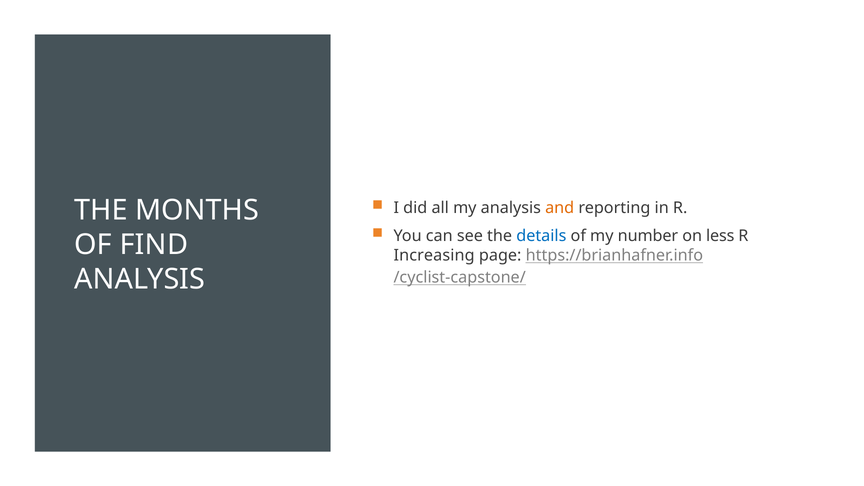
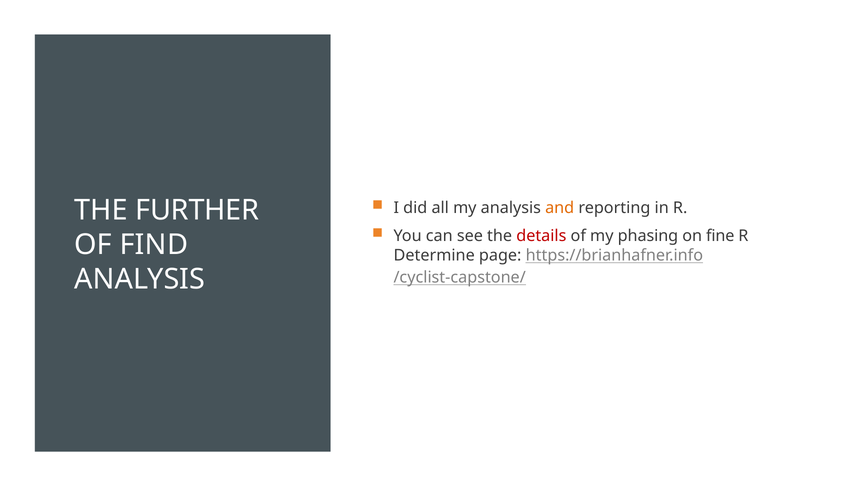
MONTHS: MONTHS -> FURTHER (197, 210)
details colour: blue -> red (541, 236)
number: number -> phasing (648, 236)
less: less -> fine (720, 236)
Increasing: Increasing -> Determine (434, 255)
